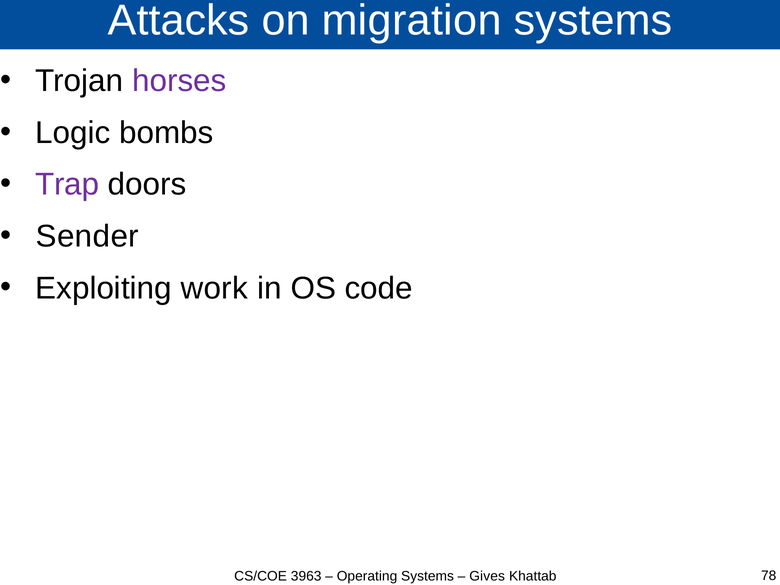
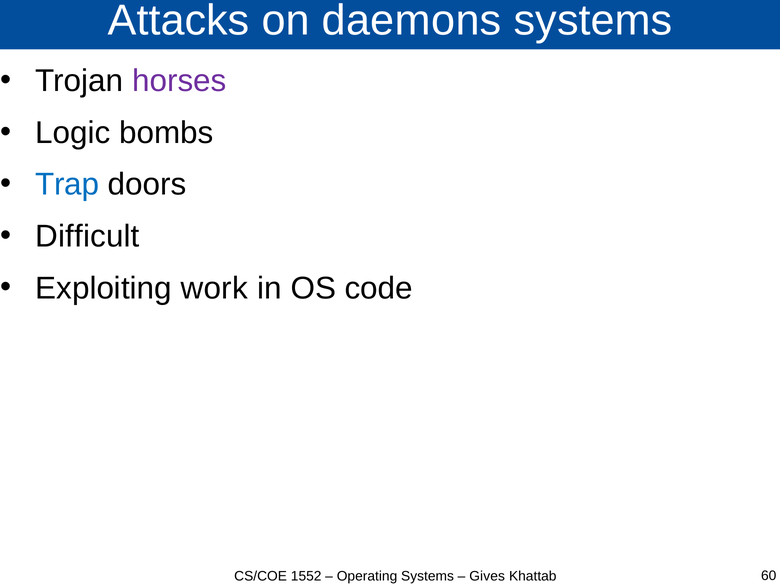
migration: migration -> daemons (412, 20)
Trap colour: purple -> blue (67, 185)
Sender: Sender -> Difficult (87, 236)
3963: 3963 -> 1552 (306, 576)
78: 78 -> 60 (769, 576)
